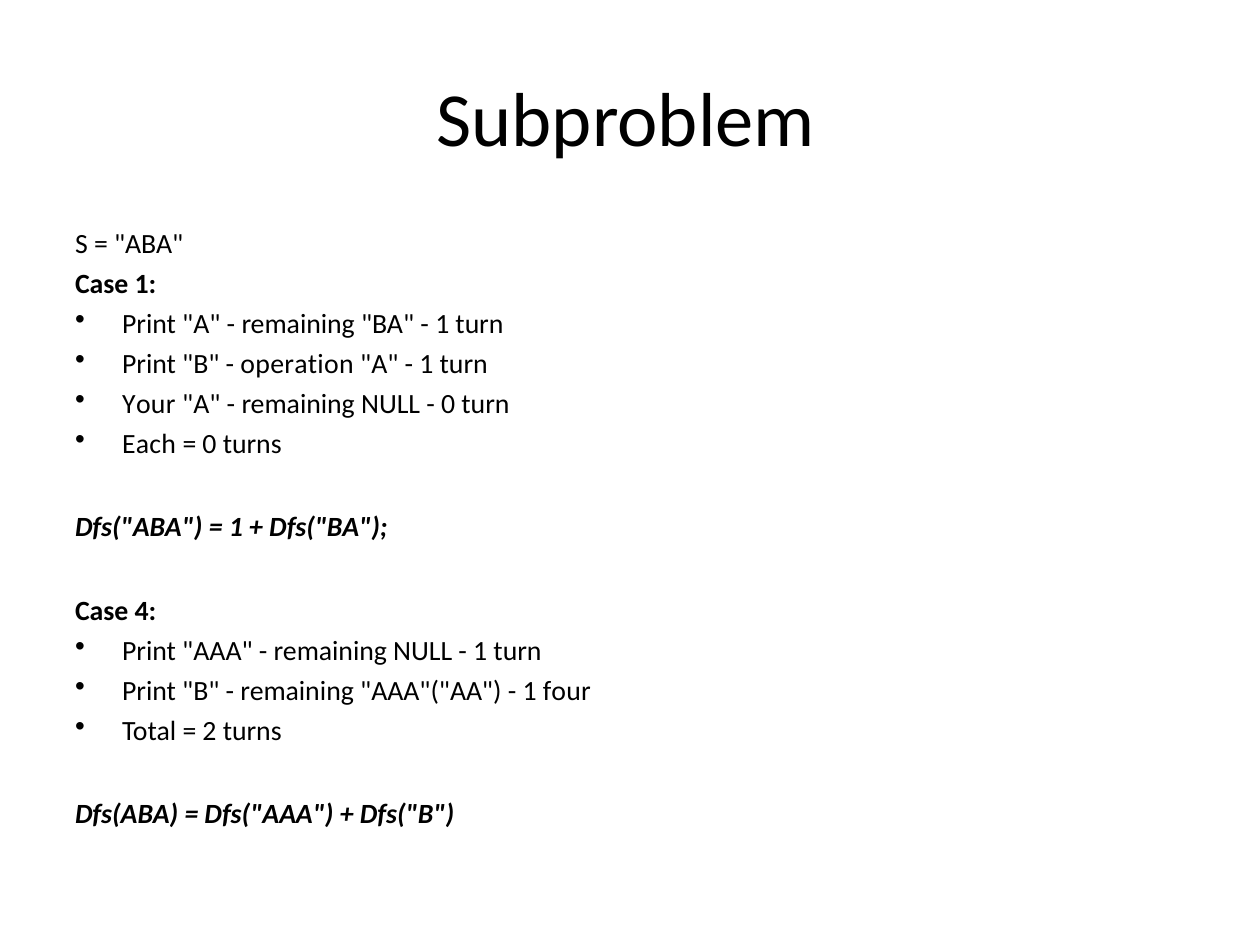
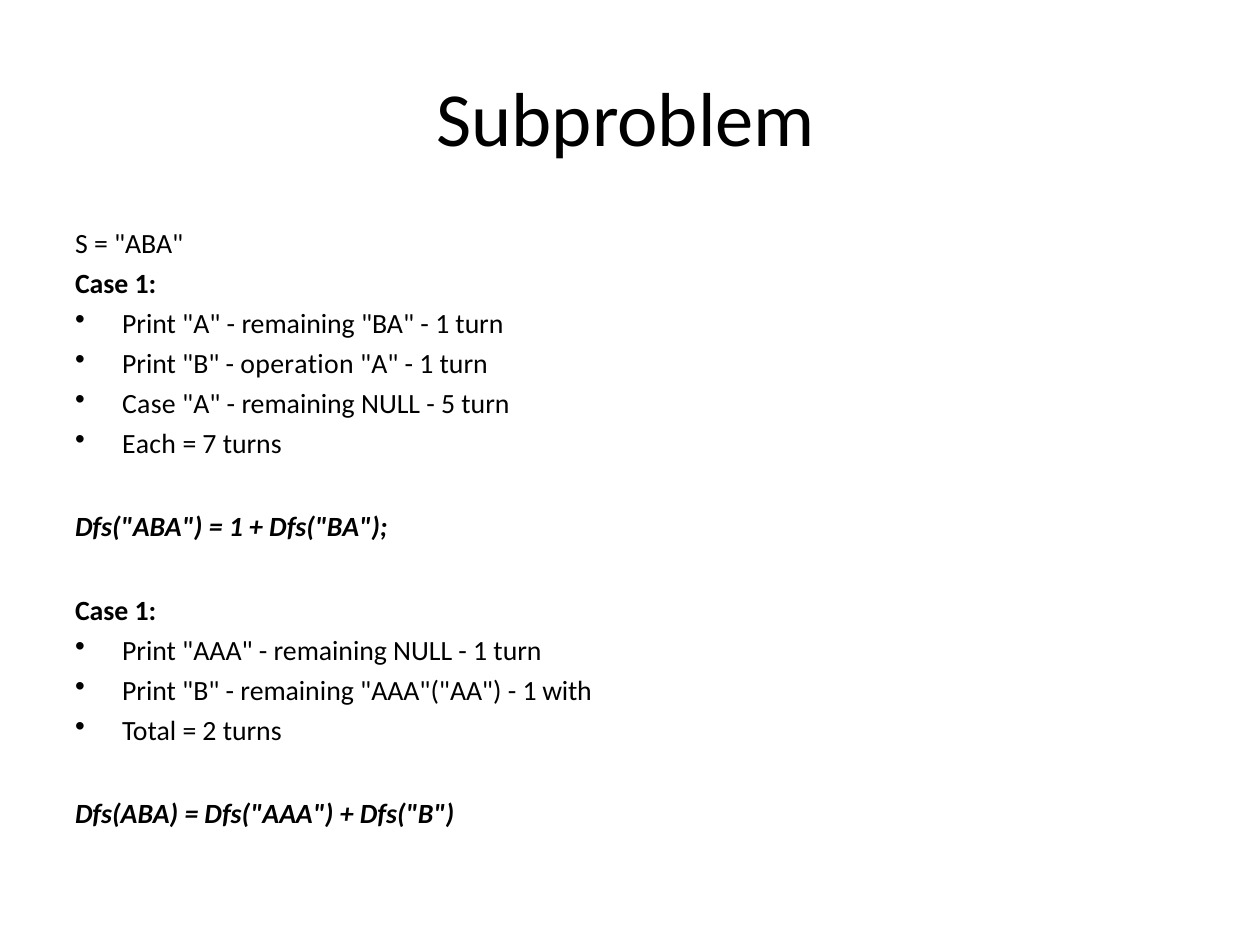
Your: Your -> Case (149, 404)
0: 0 -> 5 (448, 404)
0: 0 -> 7 (210, 444)
4: 4 -> 1 (146, 611)
four: four -> with (567, 691)
